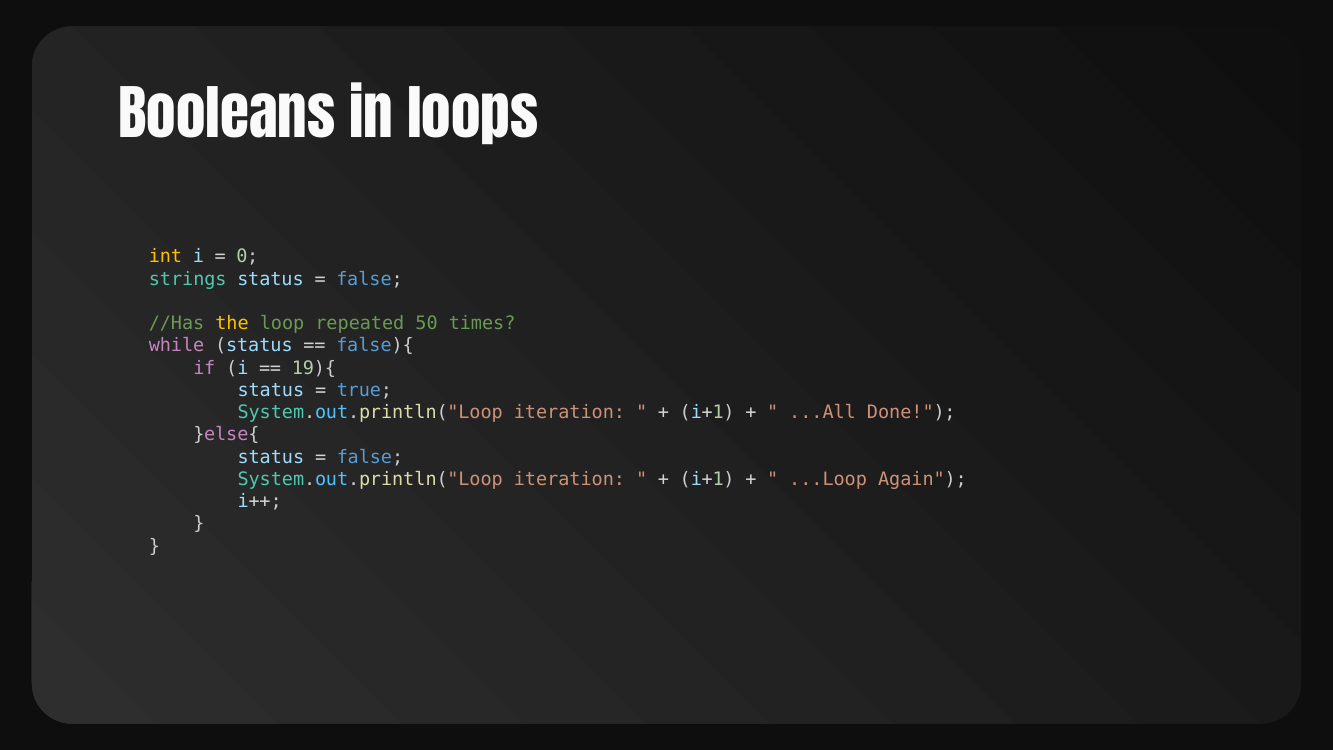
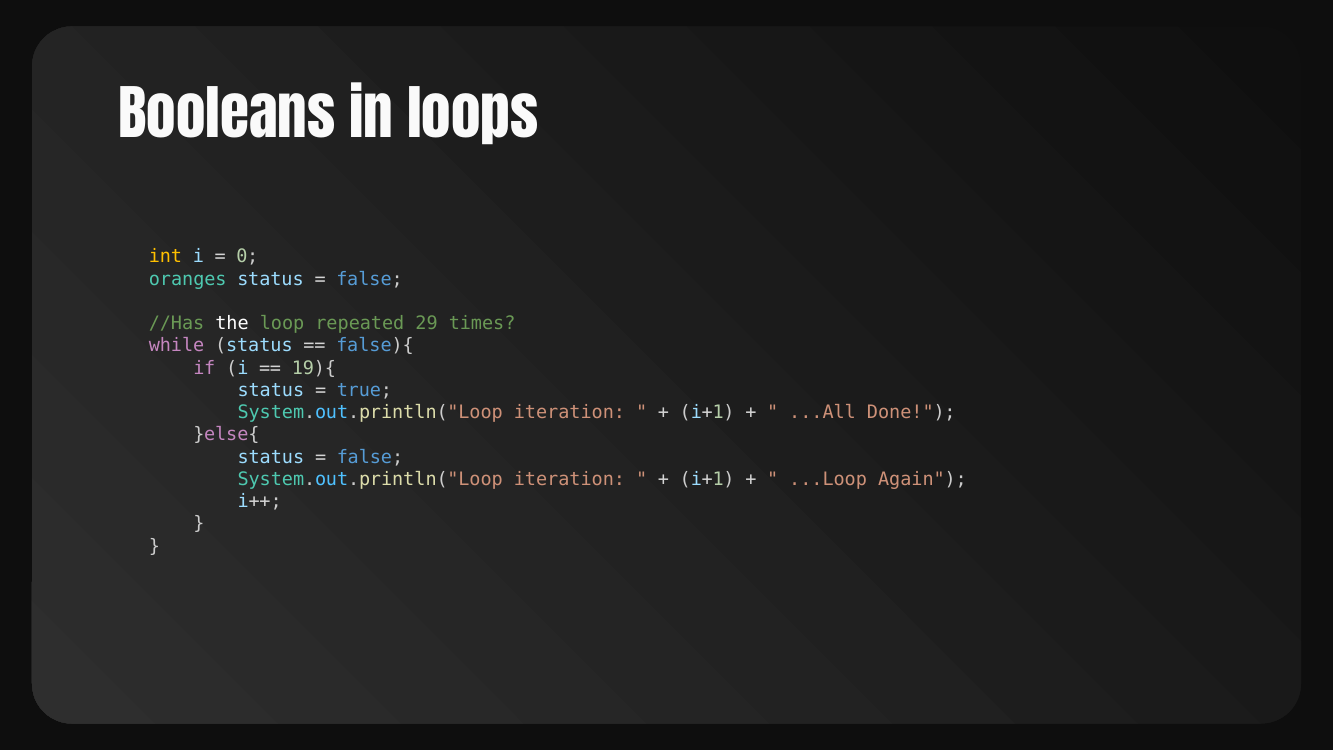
strings: strings -> oranges (188, 279)
the colour: yellow -> white (232, 323)
50: 50 -> 29 (427, 323)
